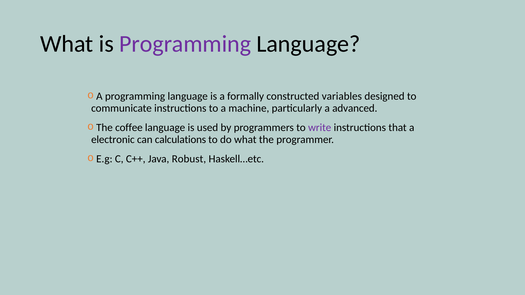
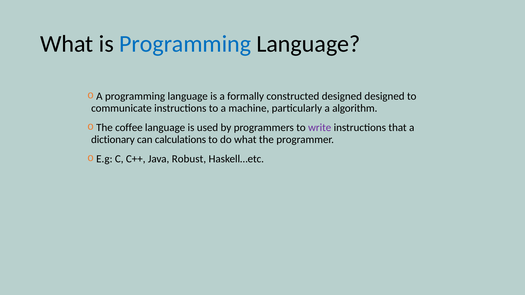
Programming colour: purple -> blue (185, 44)
constructed variables: variables -> designed (342, 96)
advanced: advanced -> algorithm (355, 108)
electronic: electronic -> dictionary (113, 140)
